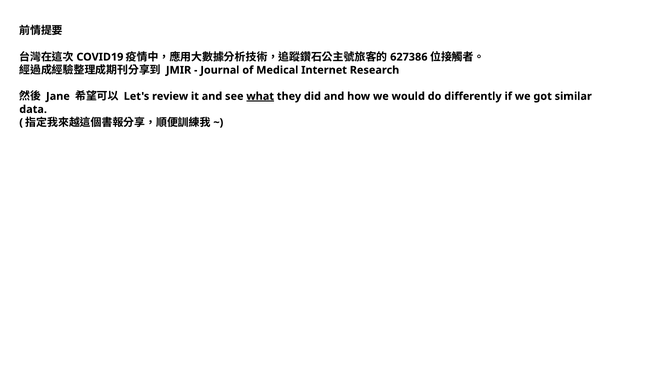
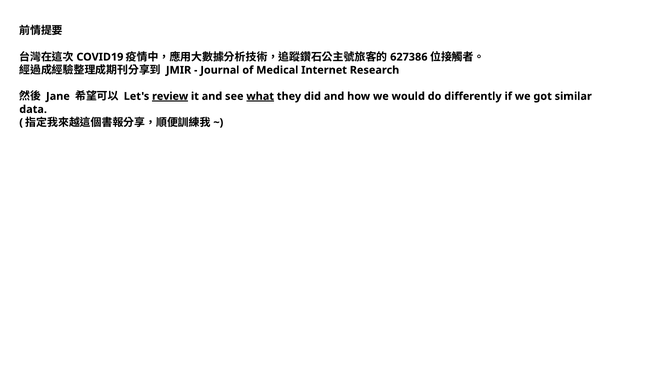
review underline: none -> present (170, 96)
